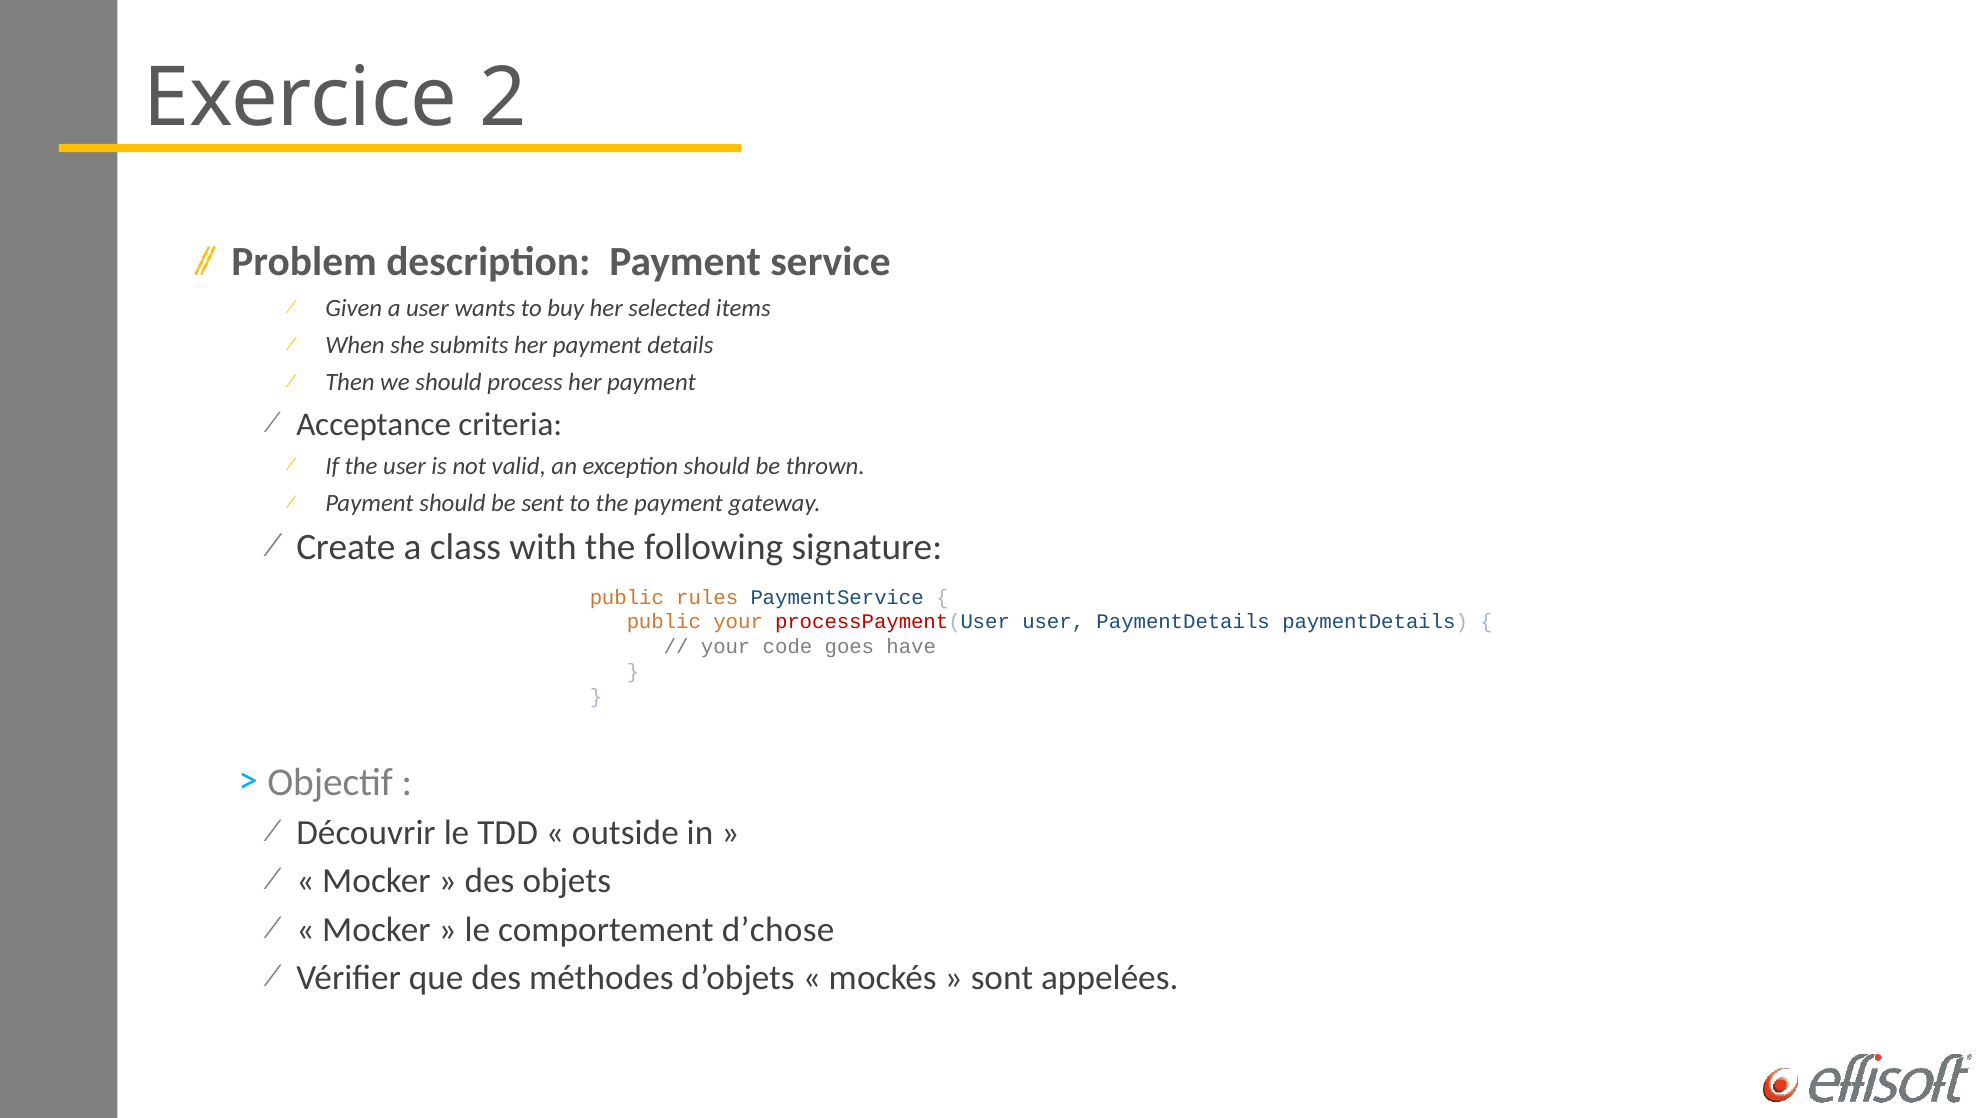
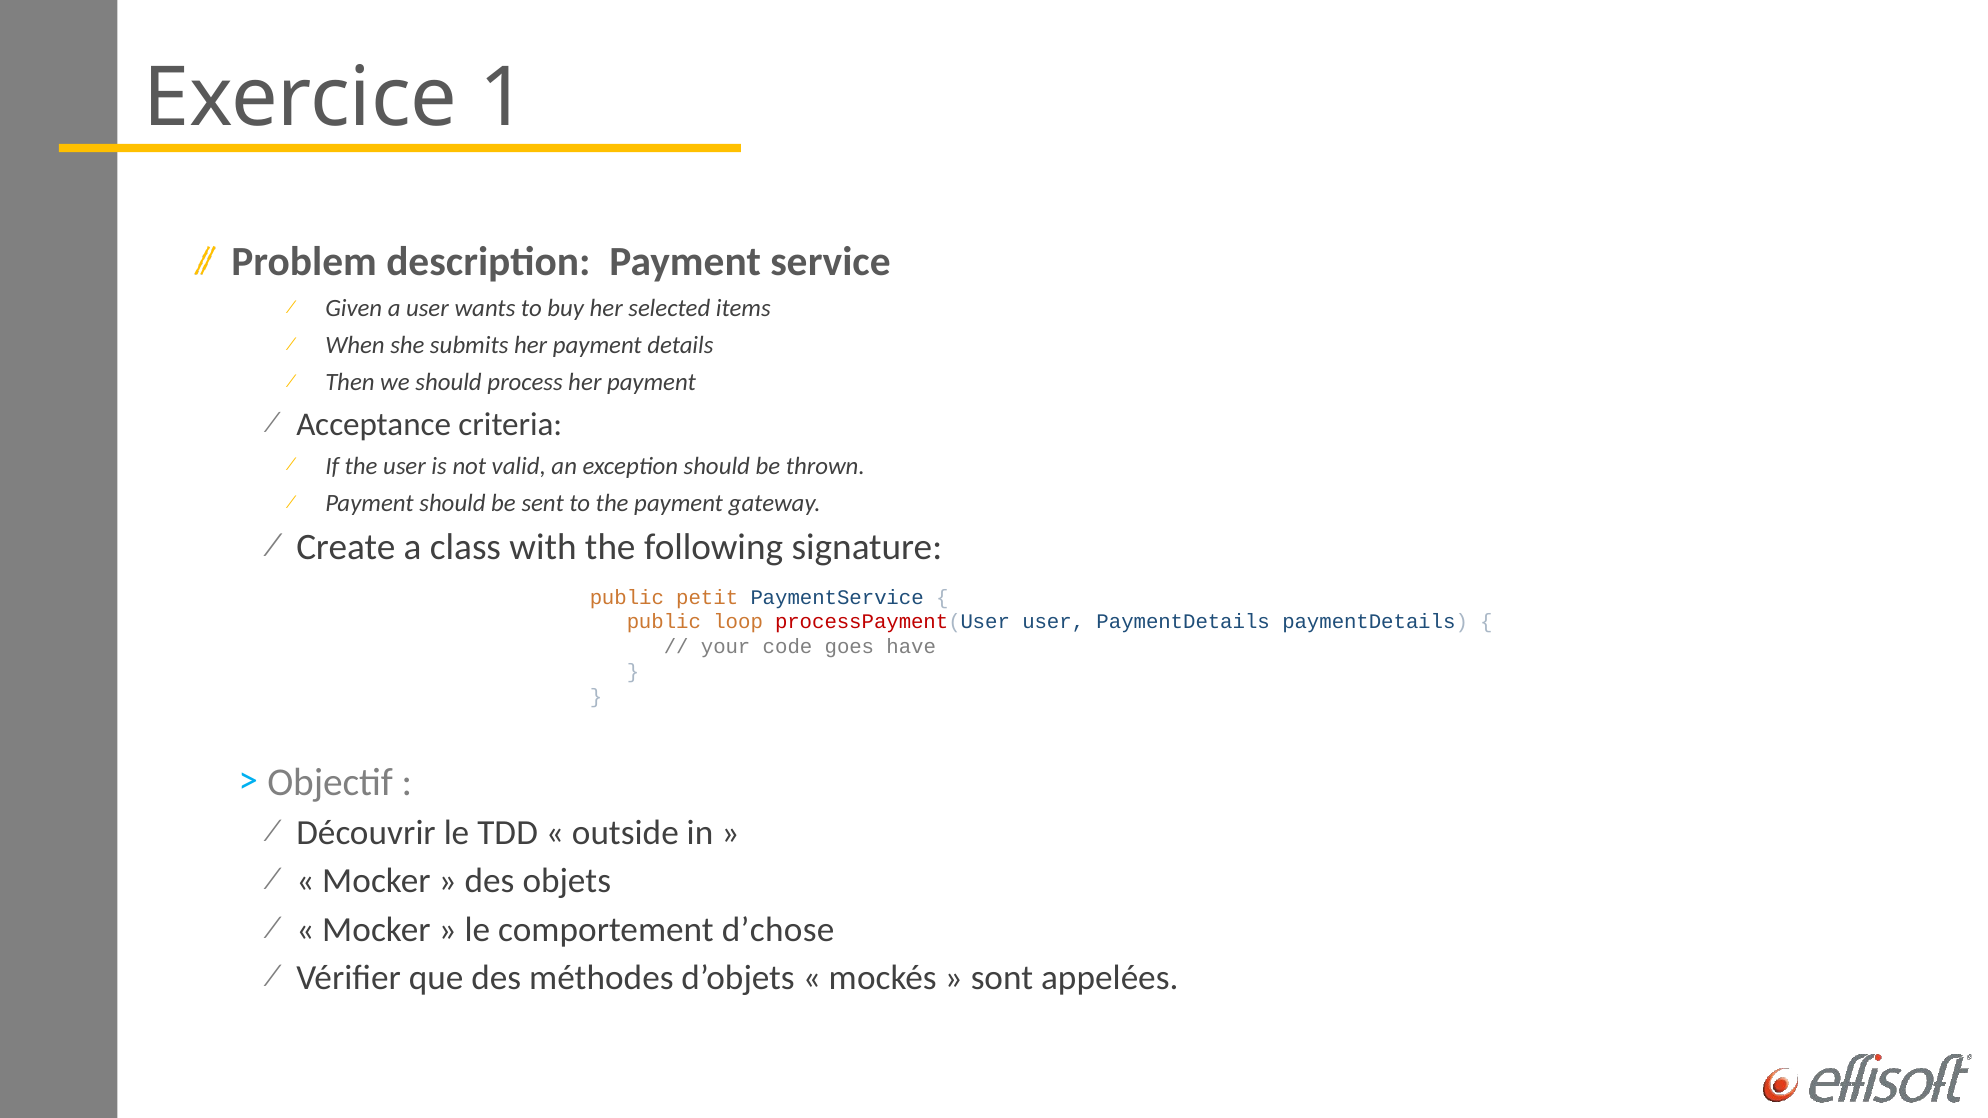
2: 2 -> 1 (503, 98)
rules: rules -> petit (707, 597)
public your: your -> loop (738, 622)
